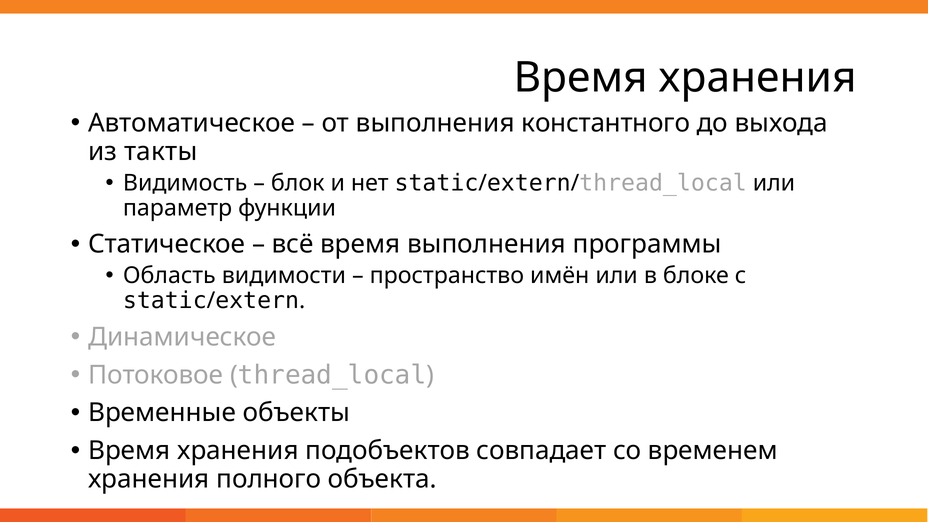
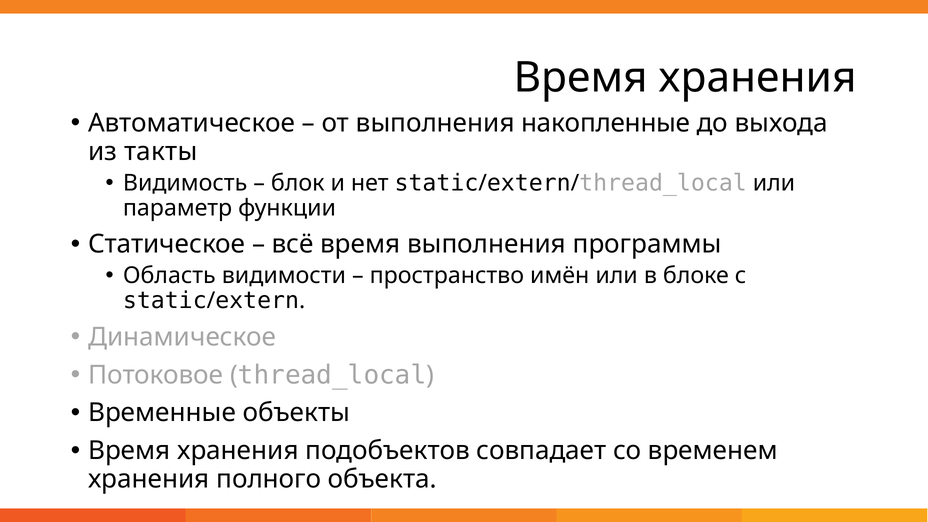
константного: константного -> накопленные (606, 123)
